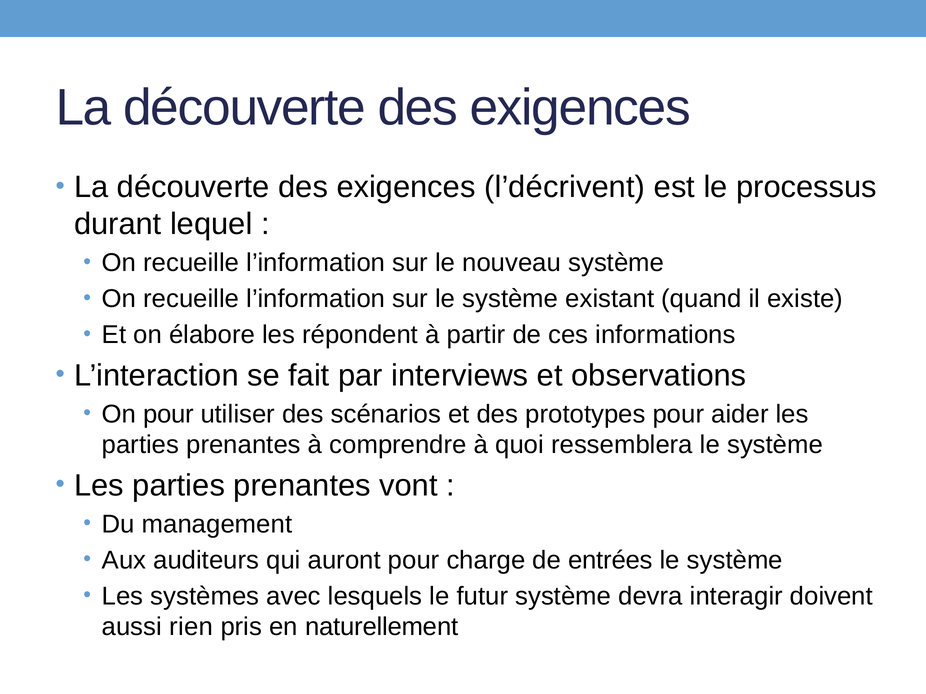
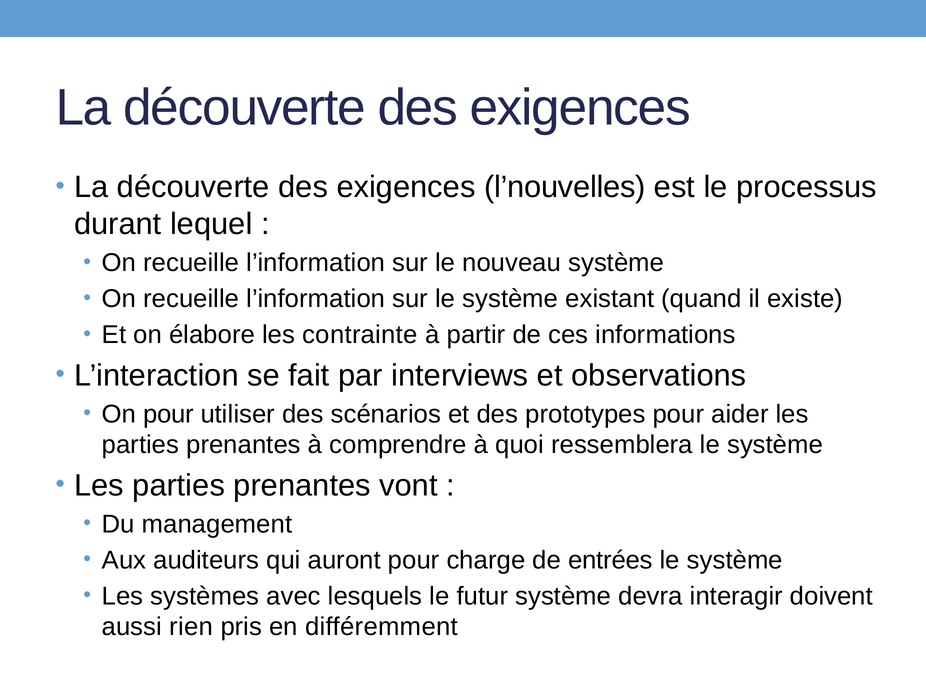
l’décrivent: l’décrivent -> l’nouvelles (565, 187)
répondent: répondent -> contrainte (360, 335)
naturellement: naturellement -> différemment (381, 627)
